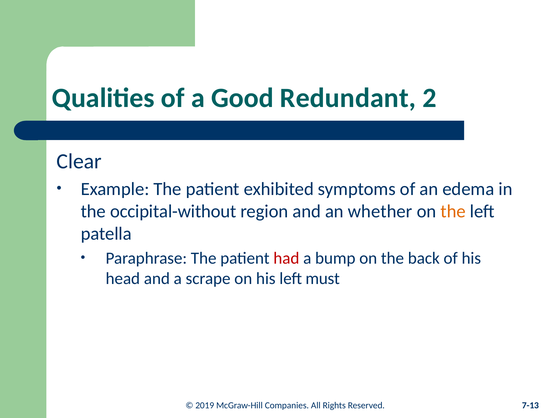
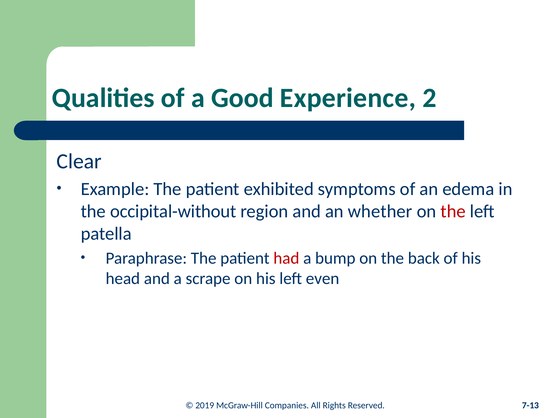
Redundant: Redundant -> Experience (348, 98)
the colour: orange -> red (453, 211)
must: must -> even (323, 278)
